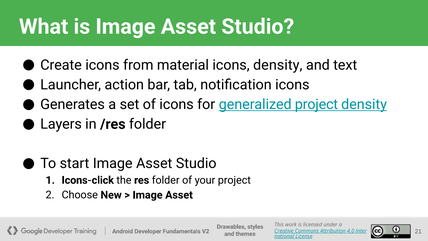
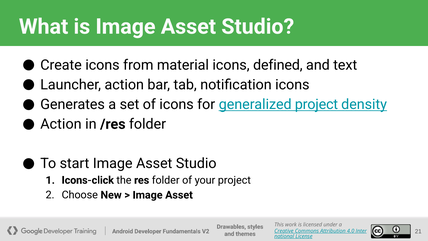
icons density: density -> defined (278, 65)
Layers: Layers -> Action (61, 124)
